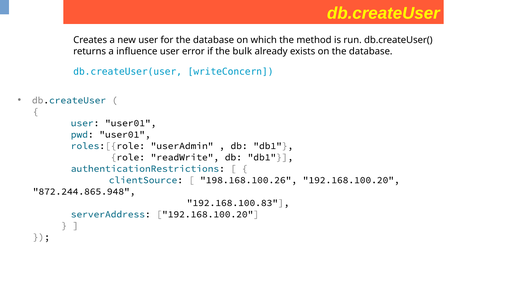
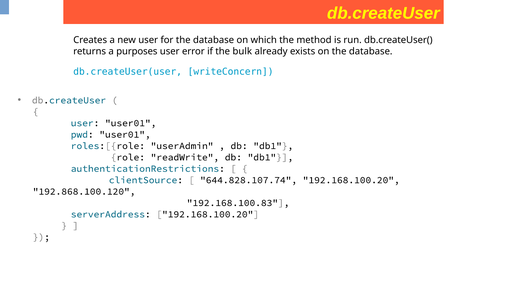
influence: influence -> purposes (137, 51)
198.168.100.26: 198.168.100.26 -> 644.828.107.74 (249, 180)
872.244.865.948: 872.244.865.948 -> 192.868.100.120 (84, 192)
